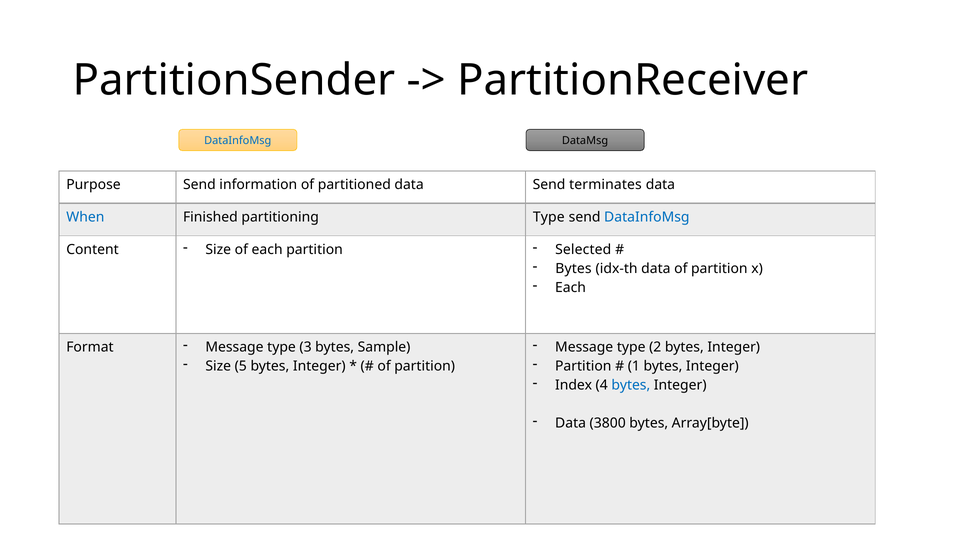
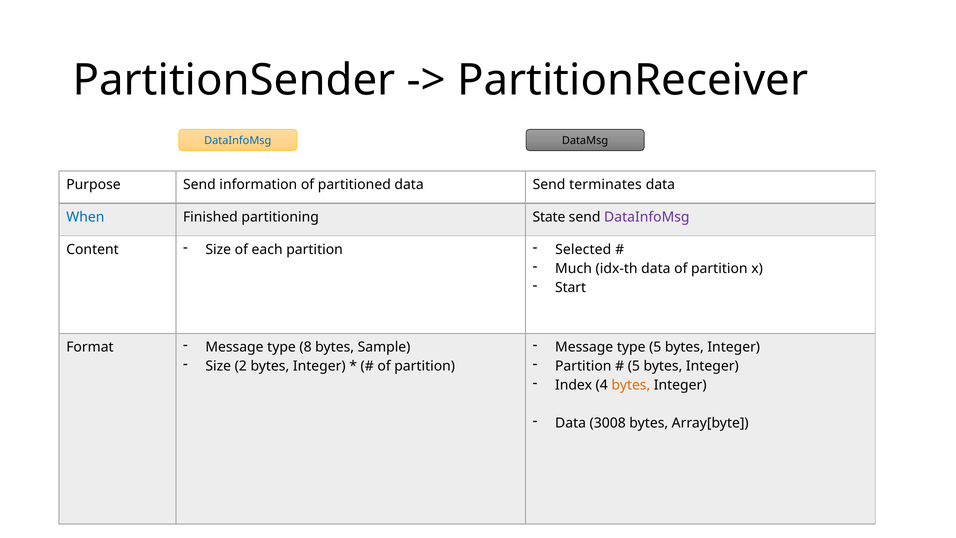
partitioning Type: Type -> State (549, 217)
DataInfoMsg colour: blue -> purple (647, 217)
Bytes: Bytes -> Much (574, 269)
Each: Each -> Start (571, 288)
type 2: 2 -> 5 (655, 347)
3: 3 -> 8 (306, 347)
5: 5 -> 2 (241, 366)
1: 1 -> 5 (634, 366)
bytes colour: blue -> orange (631, 385)
3800: 3800 -> 3008 (608, 423)
